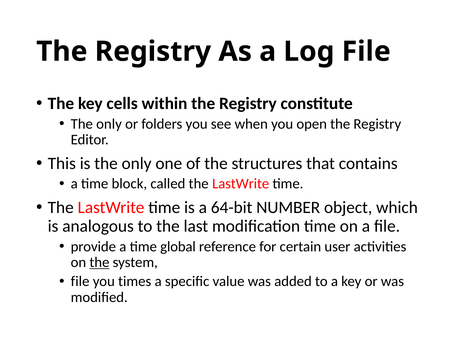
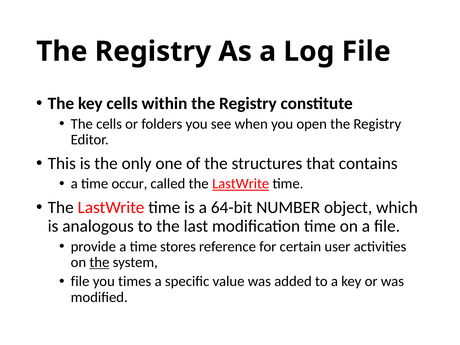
only: only -> cells (109, 124)
block: block -> occur (129, 184)
LastWrite underline: none -> present (241, 184)
global: global -> stores (178, 247)
